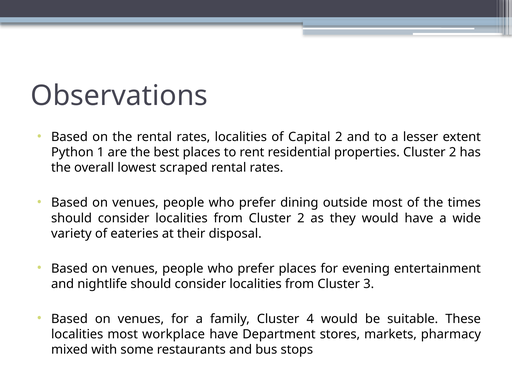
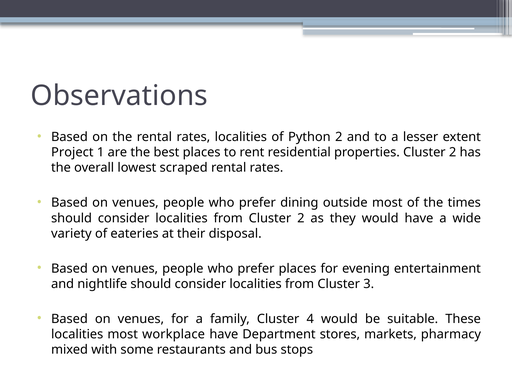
Capital: Capital -> Python (309, 137)
Python: Python -> Project (72, 152)
